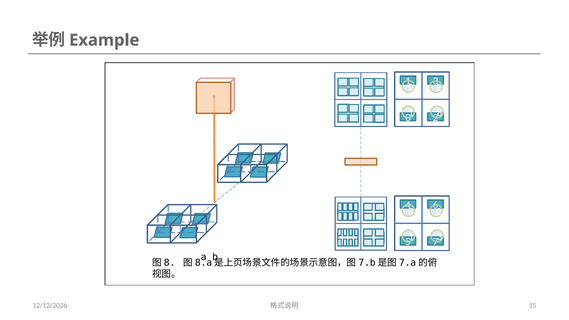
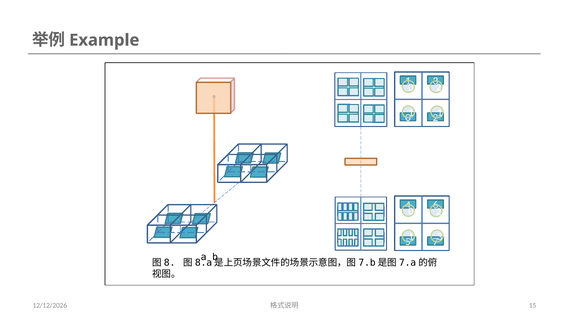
1 8: 8 -> 1 (440, 113)
